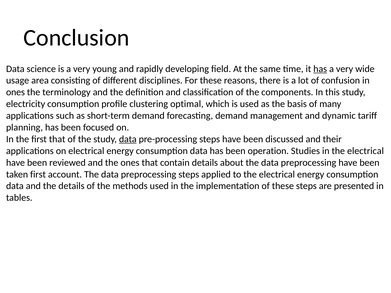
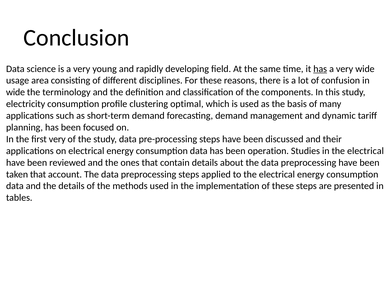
ones: ones -> wide (15, 92)
first that: that -> very (57, 139)
data underline: present -> none (128, 139)
taken first: first -> that (38, 174)
